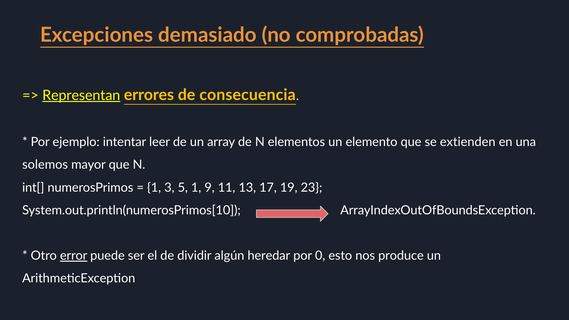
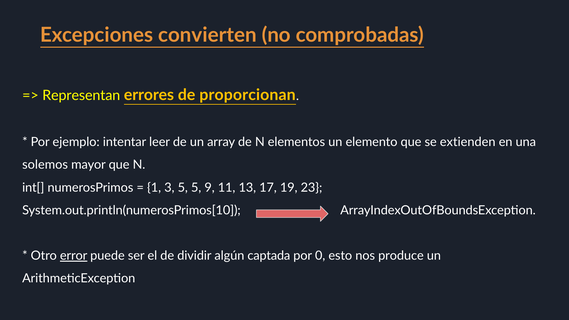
demasiado: demasiado -> convierten (207, 35)
Representan underline: present -> none (81, 95)
consecuencia: consecuencia -> proporcionan (247, 95)
5 1: 1 -> 5 (196, 188)
heredar: heredar -> captada (269, 256)
